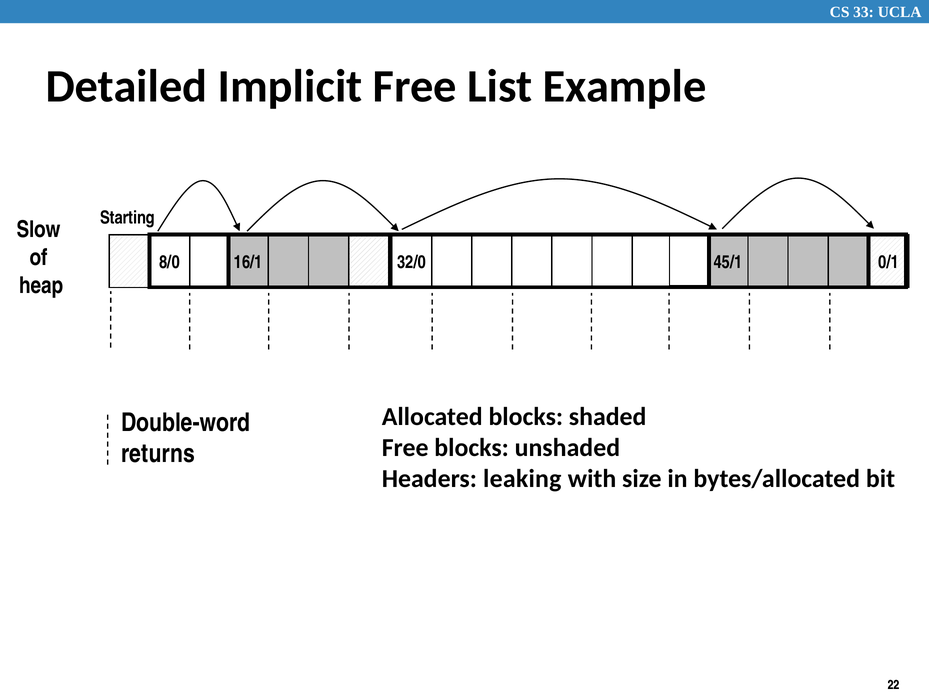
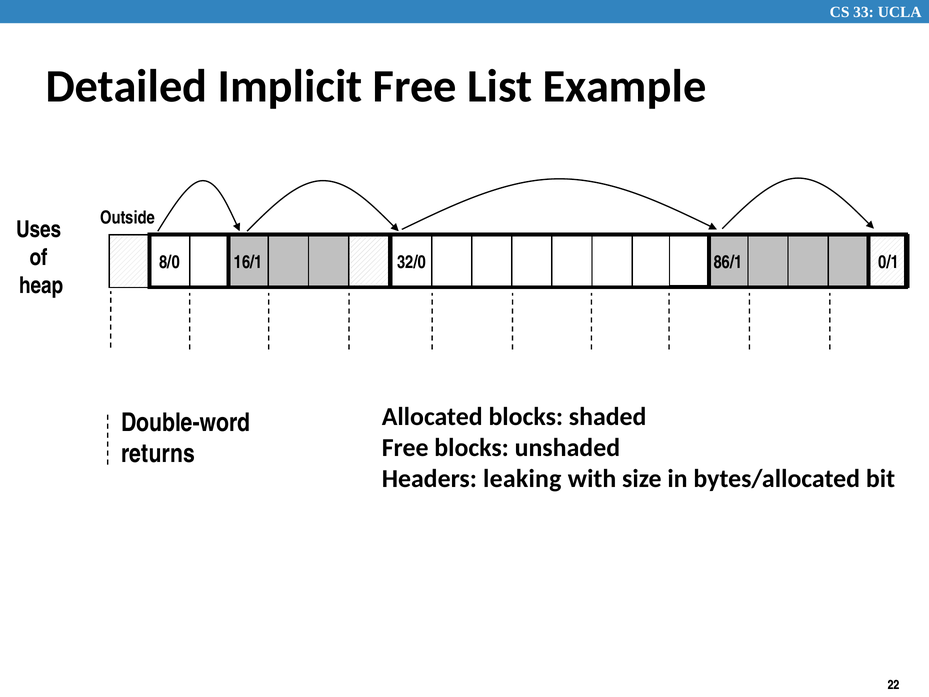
Starting: Starting -> Outside (128, 218)
Slow: Slow -> Uses (39, 230)
45/1: 45/1 -> 86/1 (728, 262)
